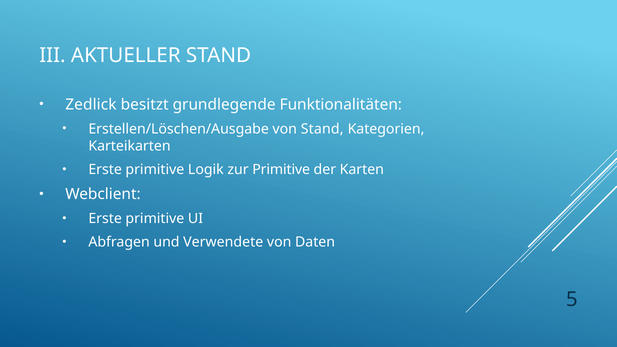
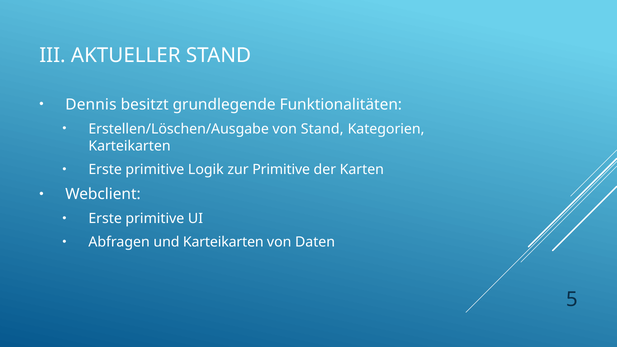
Zedlick: Zedlick -> Dennis (91, 105)
und Verwendete: Verwendete -> Karteikarten (223, 242)
